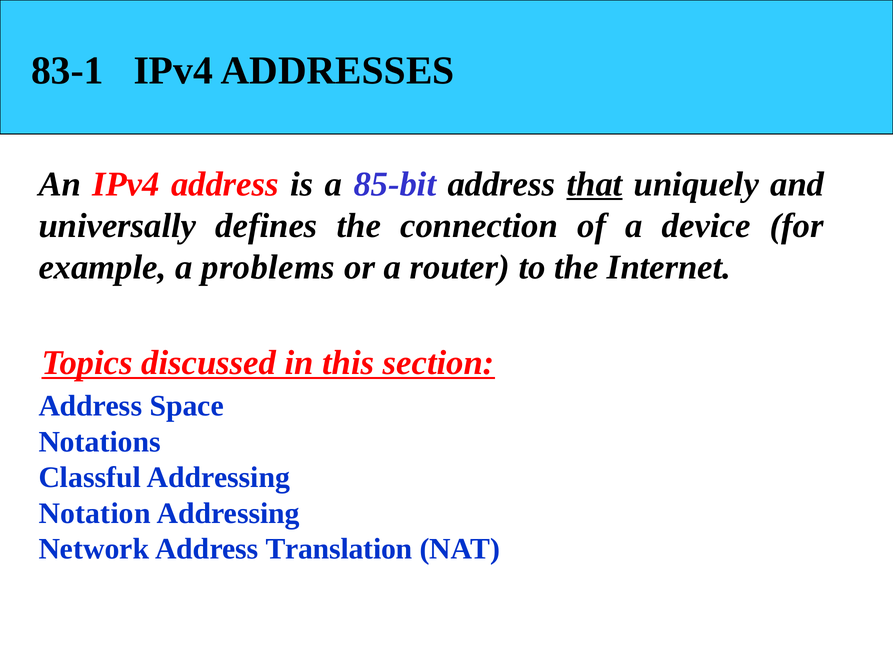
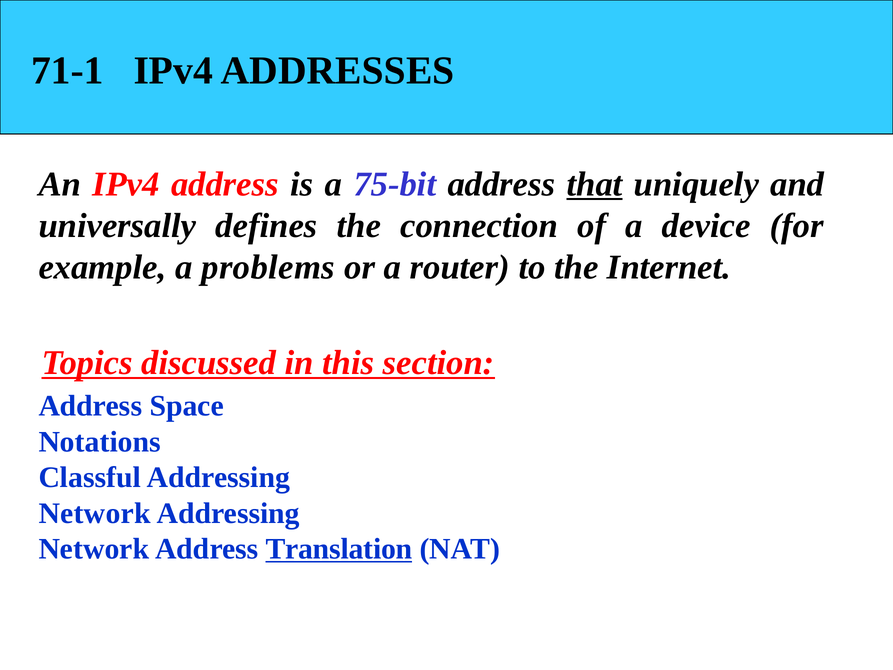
83-1: 83-1 -> 71-1 (67, 71)
85-bit: 85-bit -> 75-bit (395, 184)
Notation: Notation -> Network (95, 513)
Translation underline: none -> present (339, 549)
